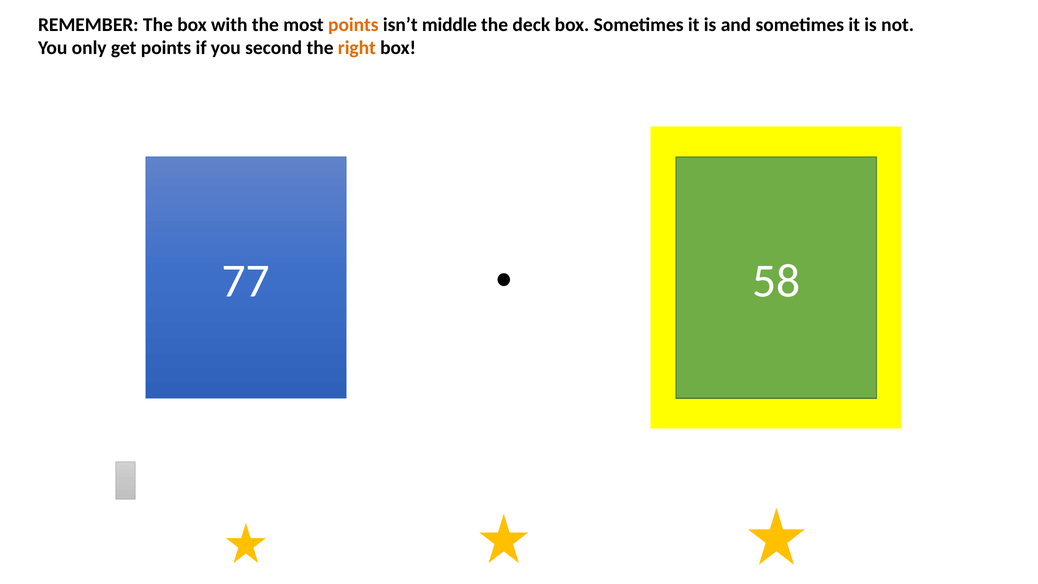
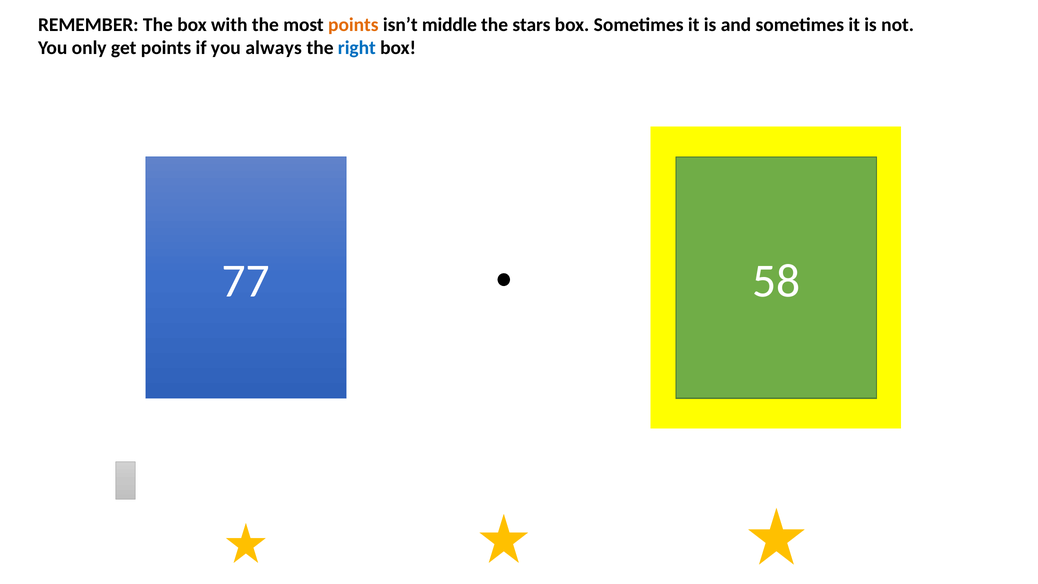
deck: deck -> stars (531, 25)
second: second -> always (274, 48)
right colour: orange -> blue (357, 48)
